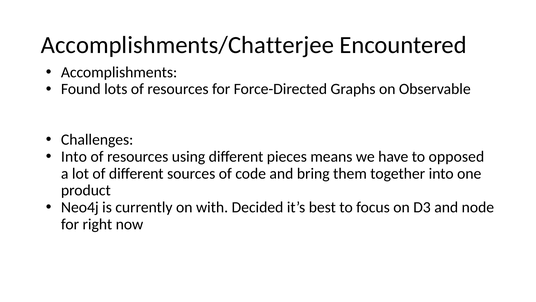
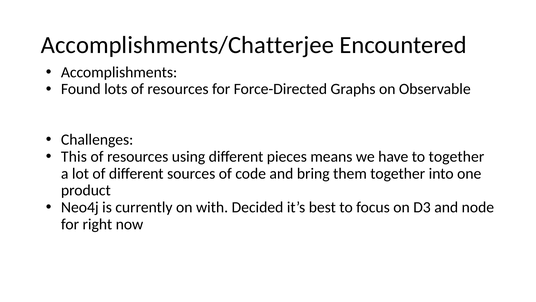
Into: Into -> This (74, 156)
to opposed: opposed -> together (456, 156)
